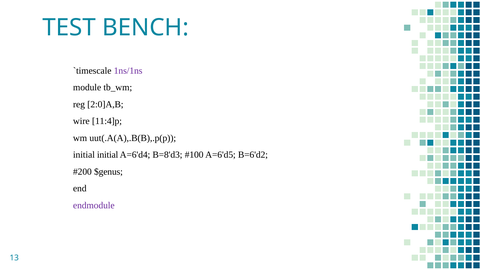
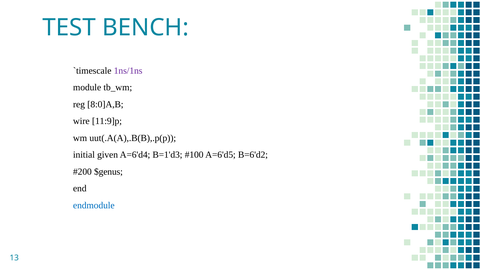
2:0]A,B: 2:0]A,B -> 8:0]A,B (105, 105)
11:4]p: 11:4]p -> 11:9]p (107, 121)
initial initial: initial -> given (108, 155)
B=8'd3: B=8'd3 -> B=1'd3 (167, 155)
endmodule colour: purple -> blue (94, 206)
